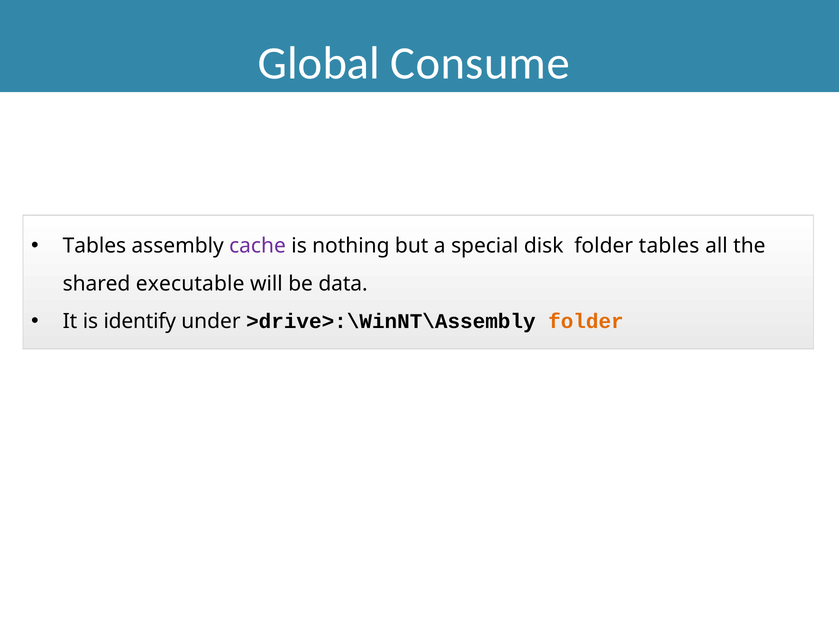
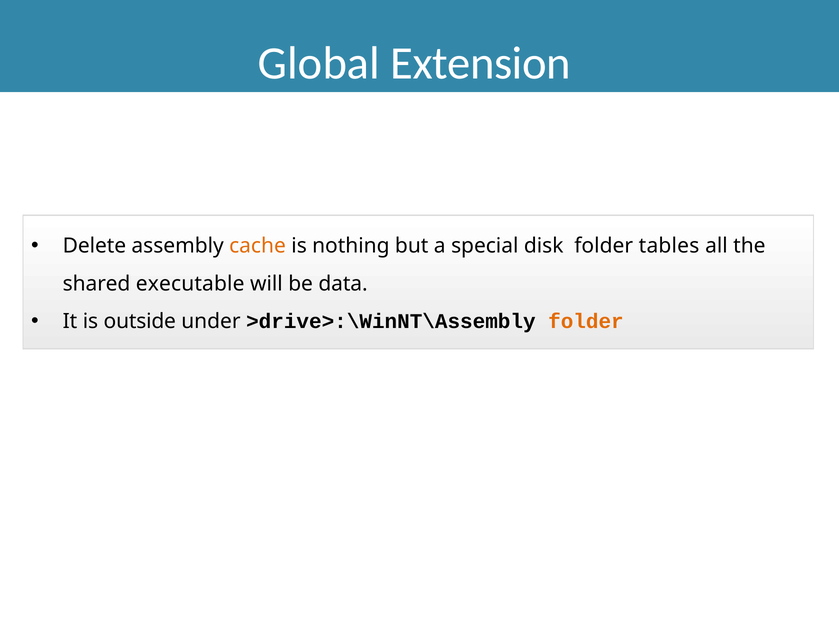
Consume: Consume -> Extension (481, 63)
Tables: Tables -> Delete (94, 246)
cache colour: purple -> orange (257, 246)
identify: identify -> outside (140, 322)
